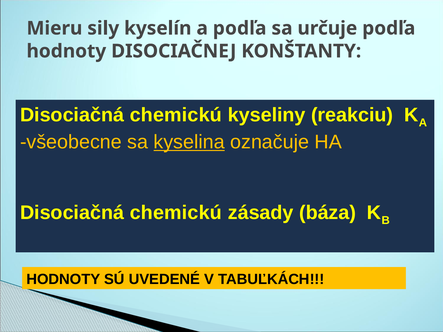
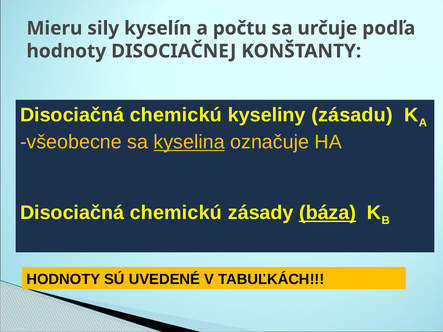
a podľa: podľa -> počtu (240, 28)
reakciu: reakciu -> zásadu (352, 115)
báza underline: none -> present (328, 213)
